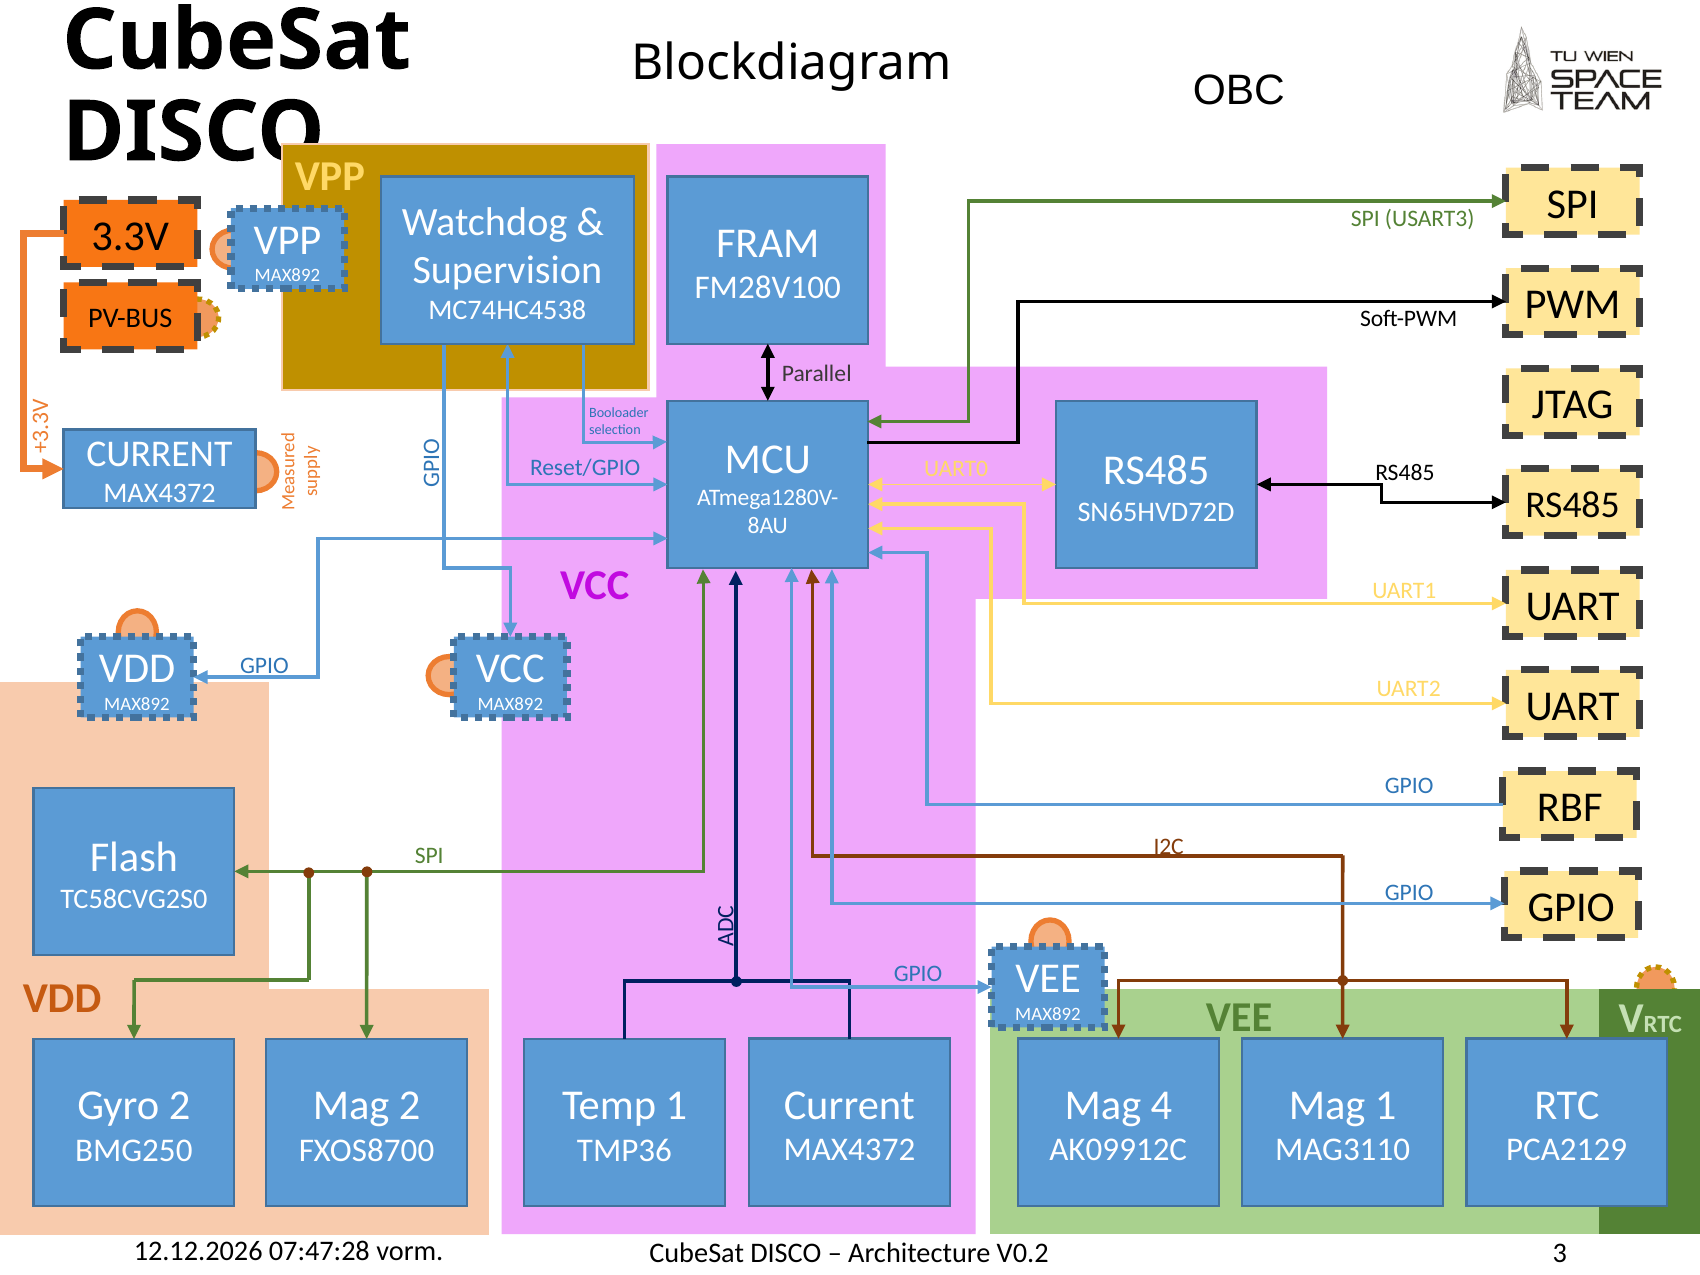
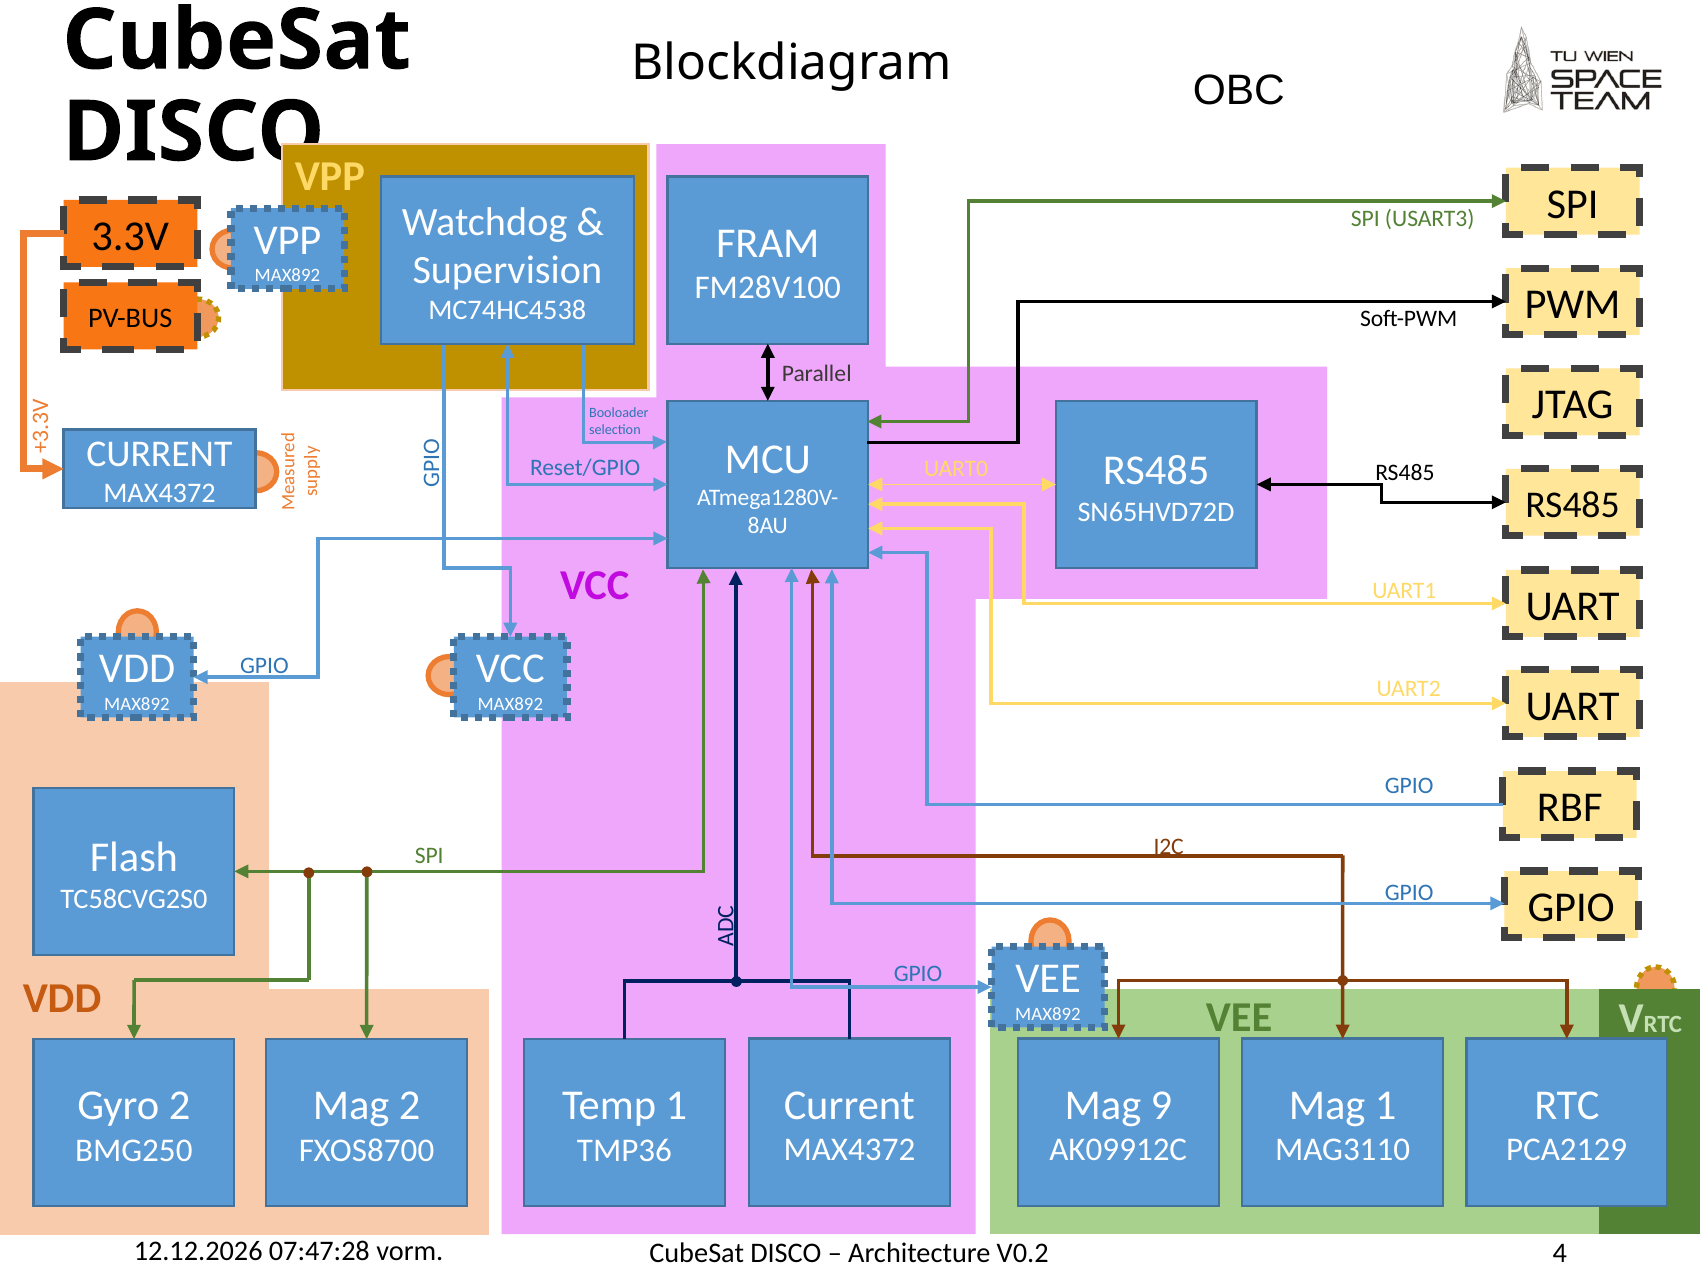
4: 4 -> 9 (1161, 1105)
V0.2 3: 3 -> 4 (1560, 1253)
